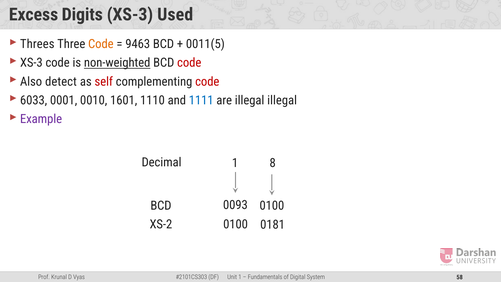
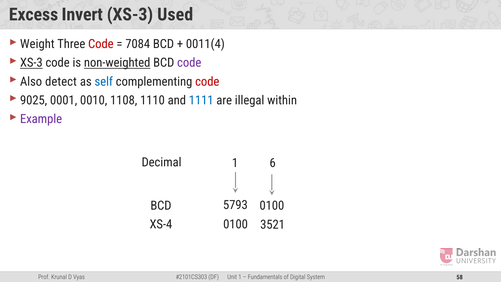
Digits: Digits -> Invert (82, 15)
Threes: Threes -> Weight (37, 44)
Code colour: orange -> red (101, 44)
9463: 9463 -> 7084 (138, 44)
0011(5: 0011(5 -> 0011(4 (205, 44)
XS-3 underline: none -> present (31, 63)
code colour: red -> purple (189, 63)
self colour: red -> blue (104, 82)
6033: 6033 -> 9025 (34, 100)
1601: 1601 -> 1108 (124, 100)
illegal illegal: illegal -> within (282, 100)
8: 8 -> 6 (273, 163)
0093: 0093 -> 5793 (235, 205)
XS-2: XS-2 -> XS-4 (161, 224)
0181: 0181 -> 3521 (273, 225)
